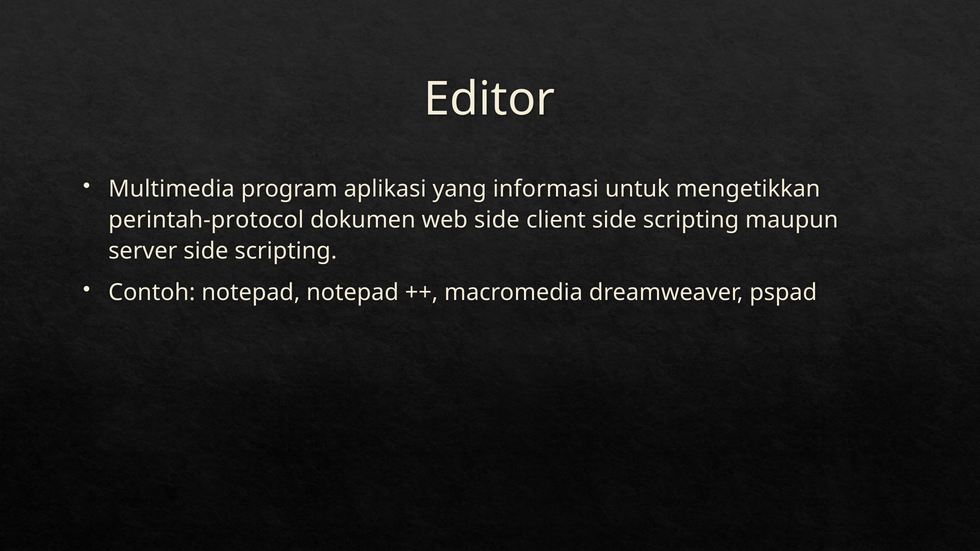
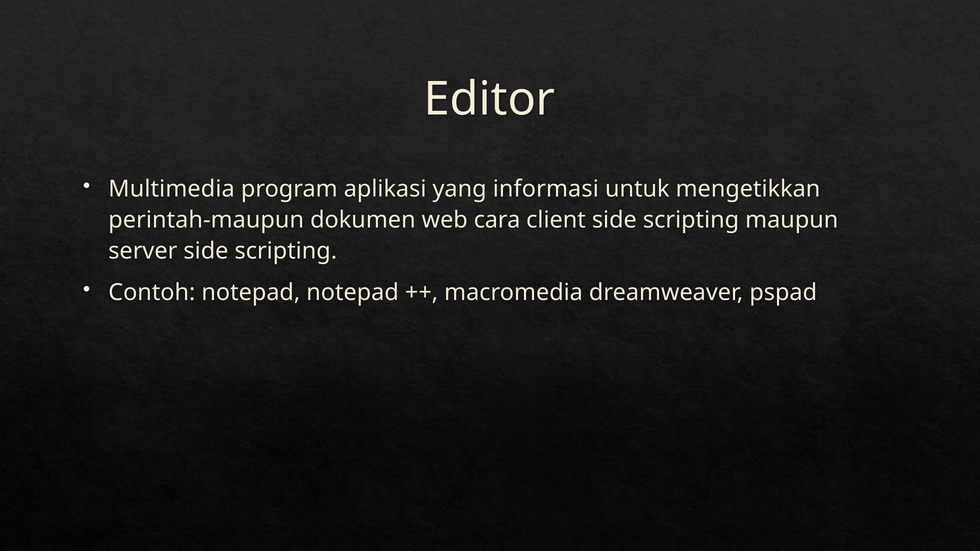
perintah-protocol: perintah-protocol -> perintah-maupun (206, 220)
web side: side -> cara (497, 220)
